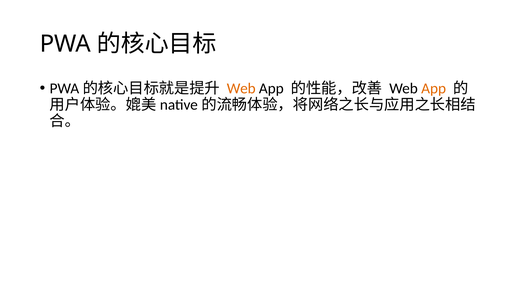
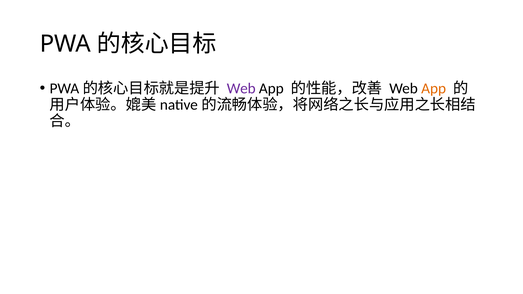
Web colour: orange -> purple (241, 88)
